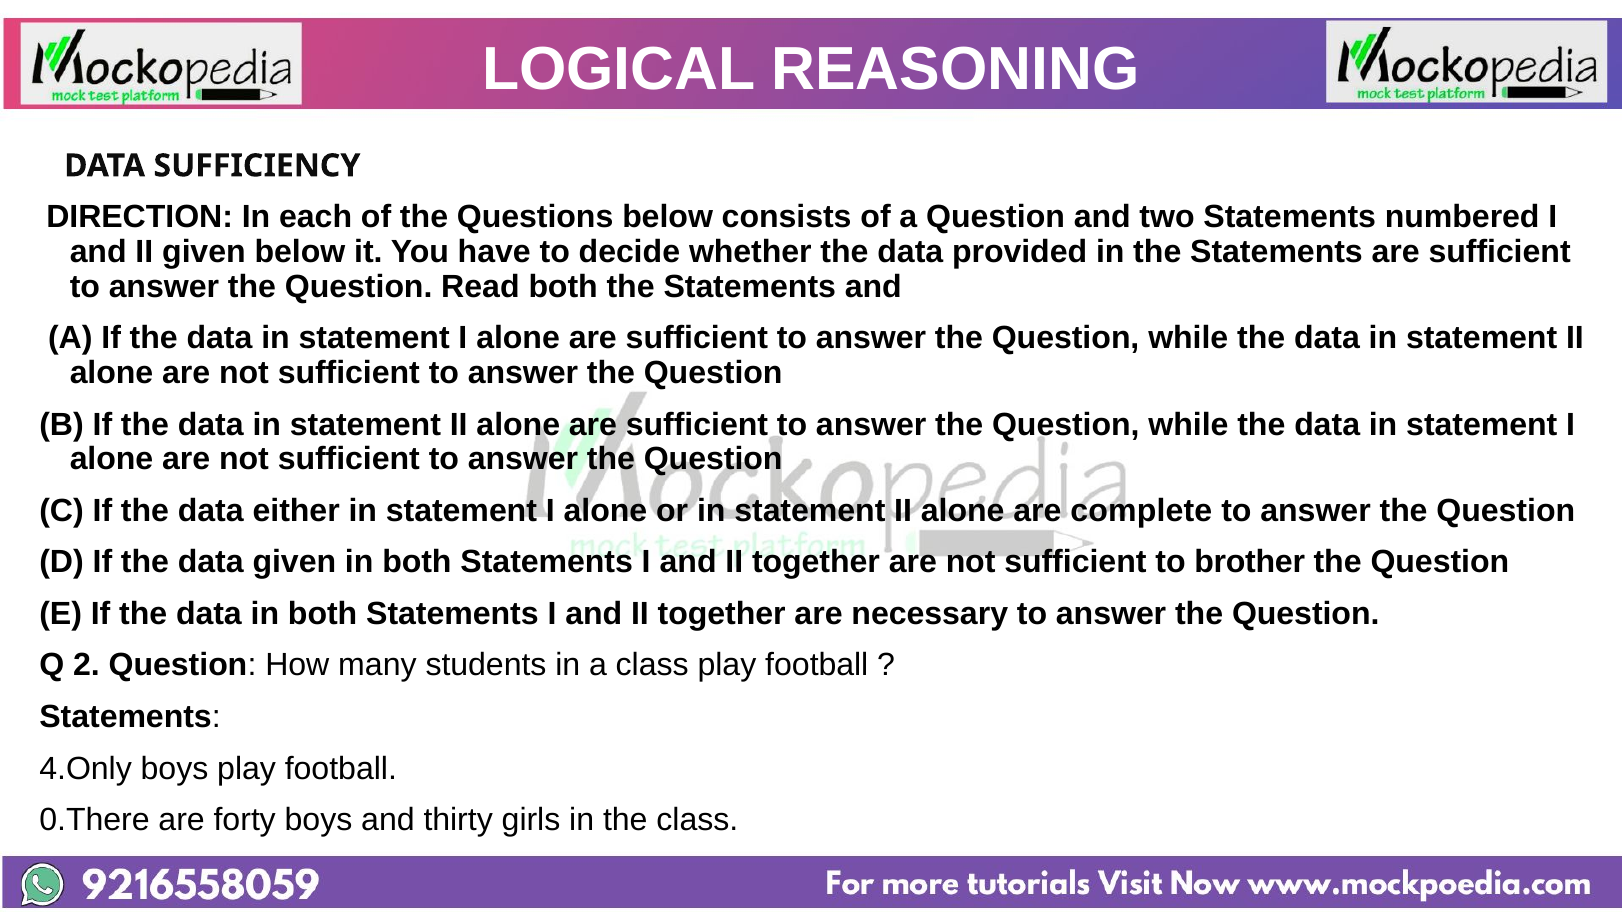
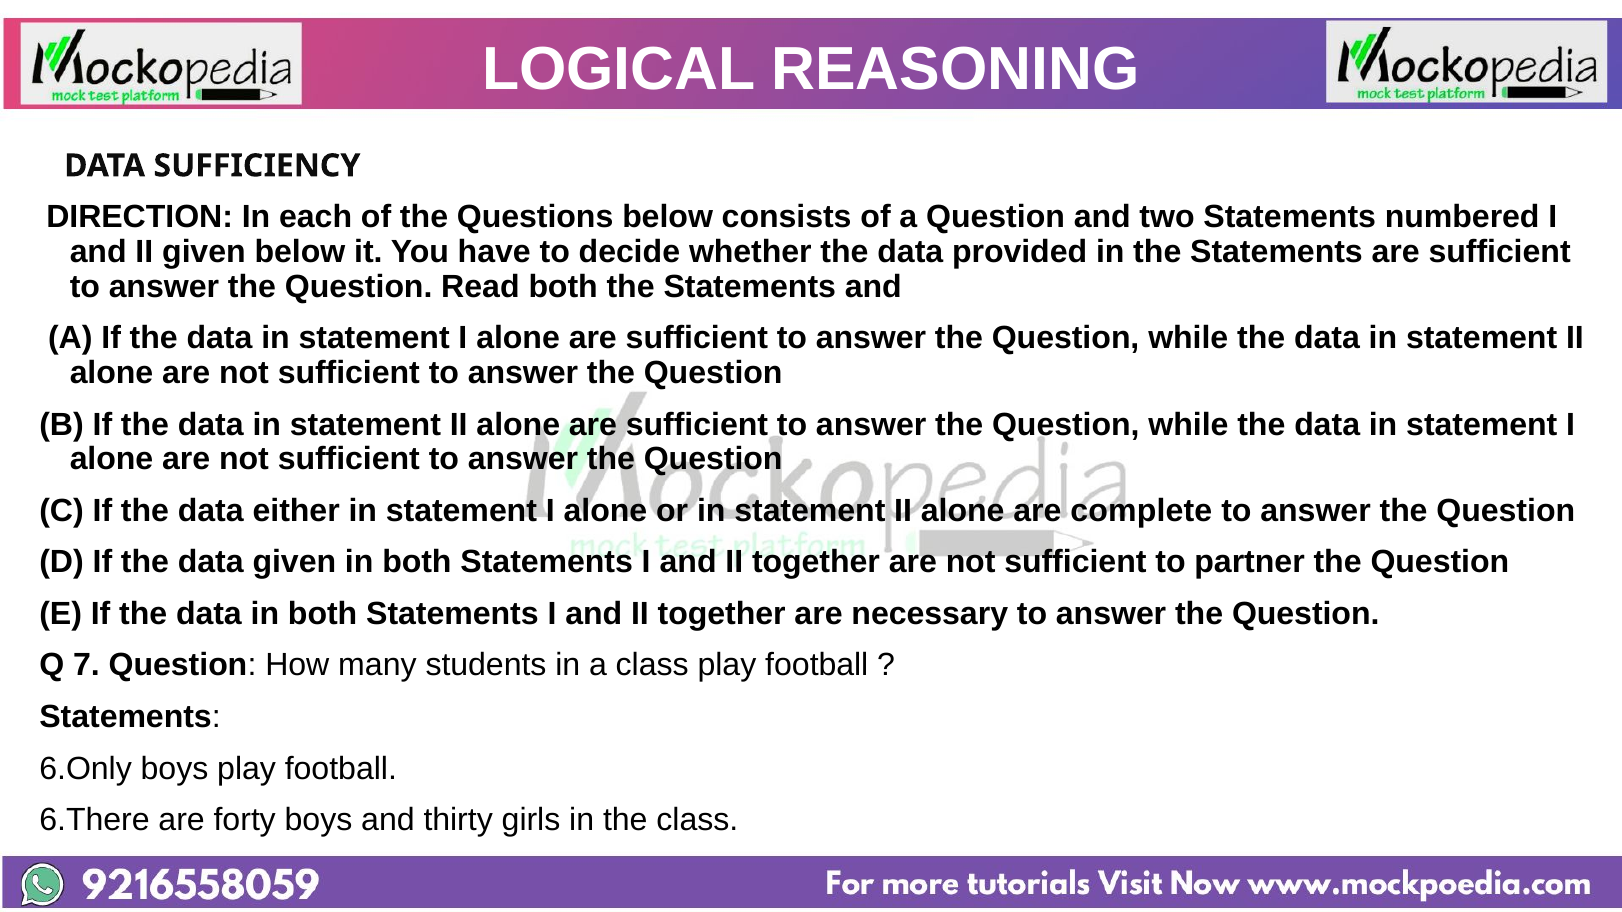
brother: brother -> partner (1250, 562)
2: 2 -> 7 (86, 666)
4.Only: 4.Only -> 6.Only (86, 769)
0.There: 0.There -> 6.There (95, 820)
